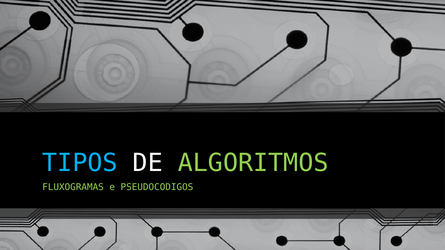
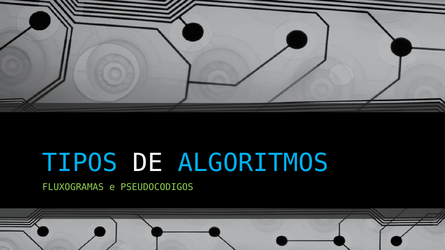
ALGORITMOS colour: light green -> light blue (253, 163)
